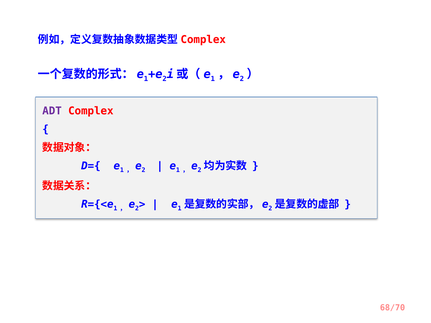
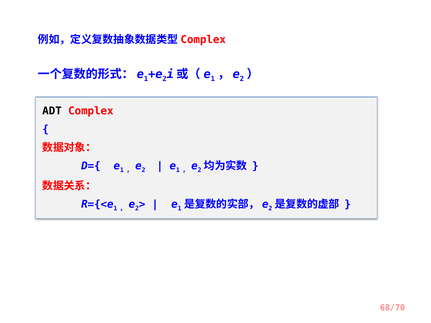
ADT colour: purple -> black (52, 111)
